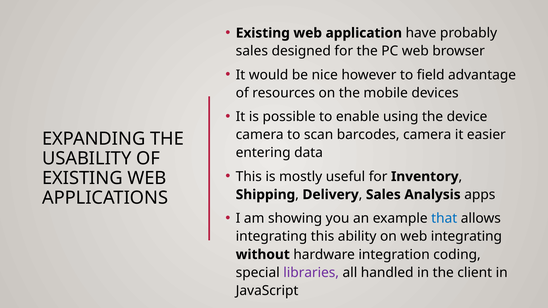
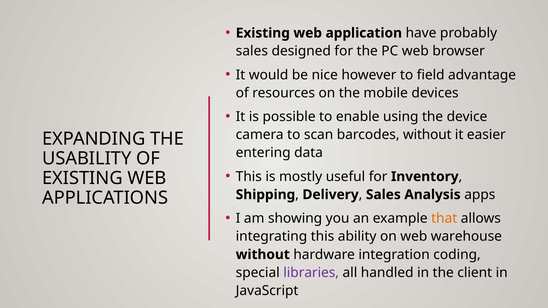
barcodes camera: camera -> without (427, 135)
that colour: blue -> orange (444, 219)
web integrating: integrating -> warehouse (466, 237)
